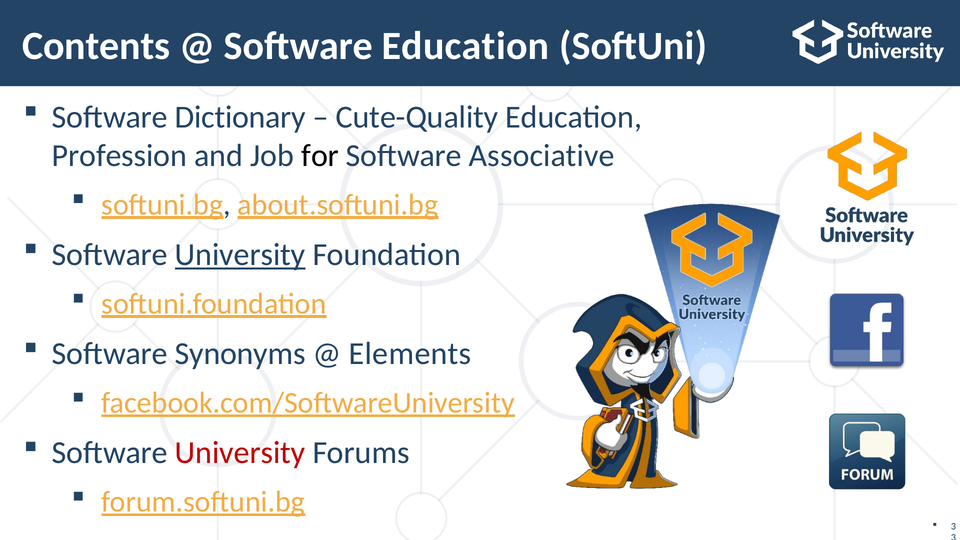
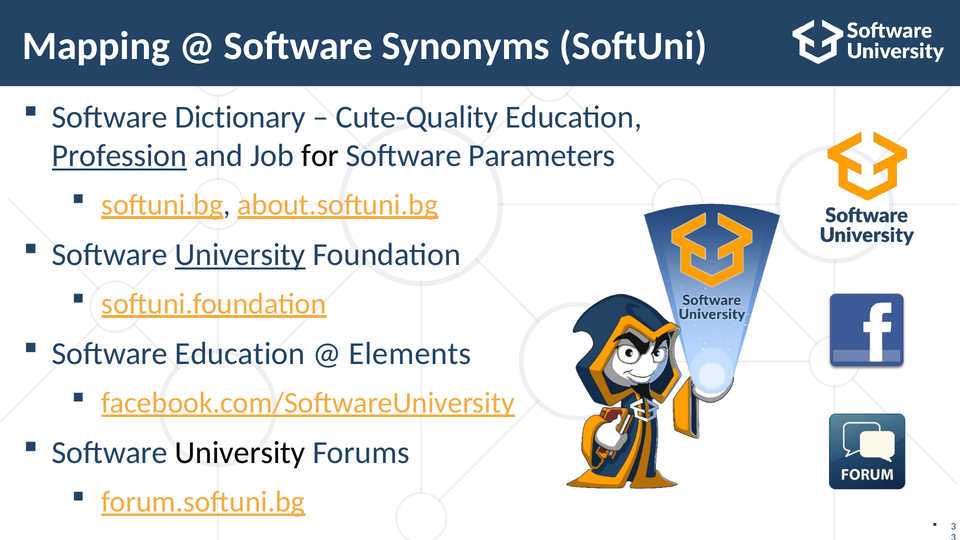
Contents: Contents -> Mapping (96, 46)
Software Education: Education -> Synonyms (466, 46)
Profession underline: none -> present (119, 156)
Associative: Associative -> Parameters (542, 156)
Software Synonyms: Synonyms -> Education (240, 354)
University colour: red -> black (240, 453)
